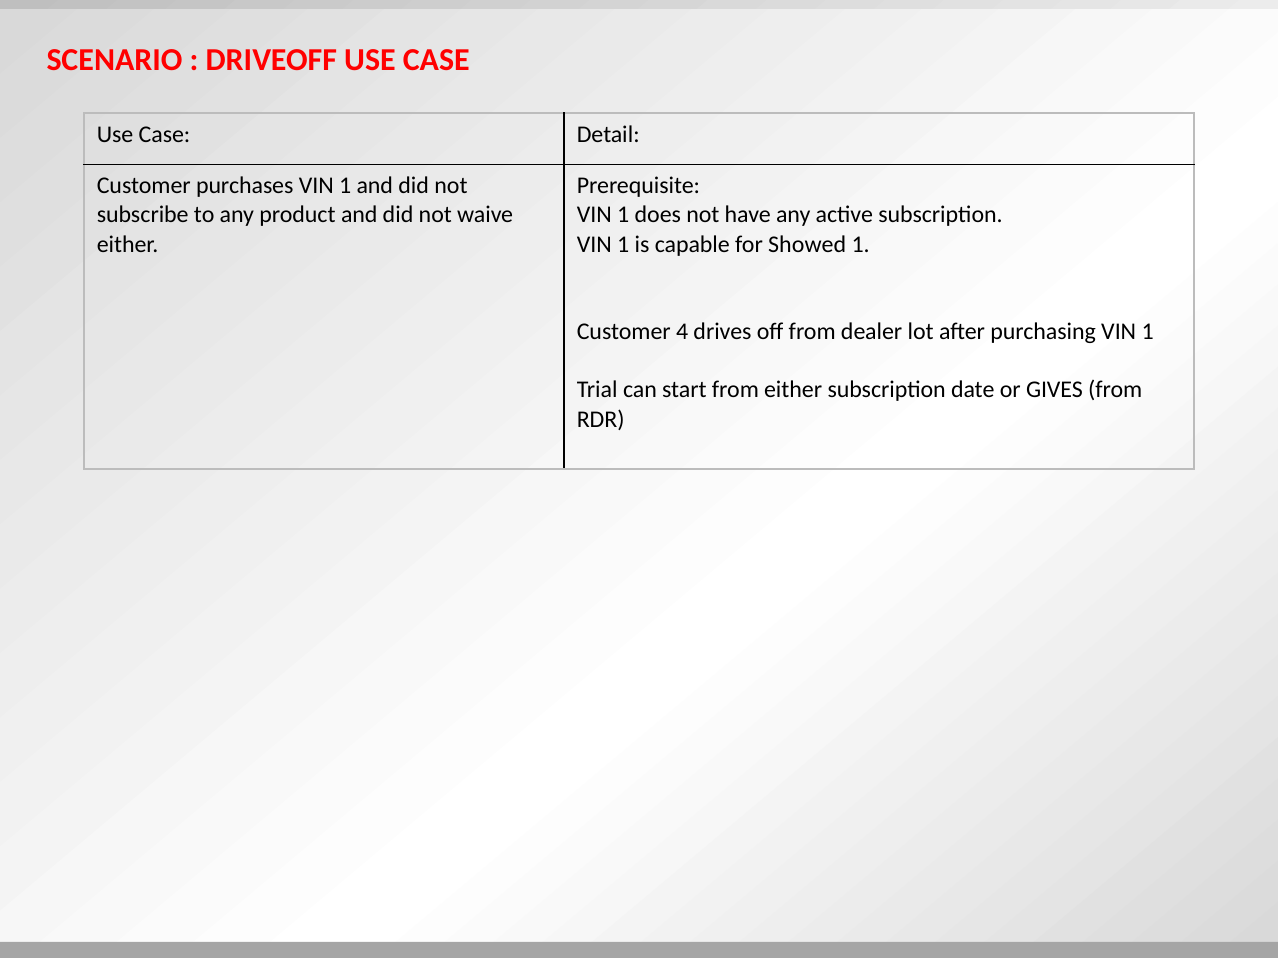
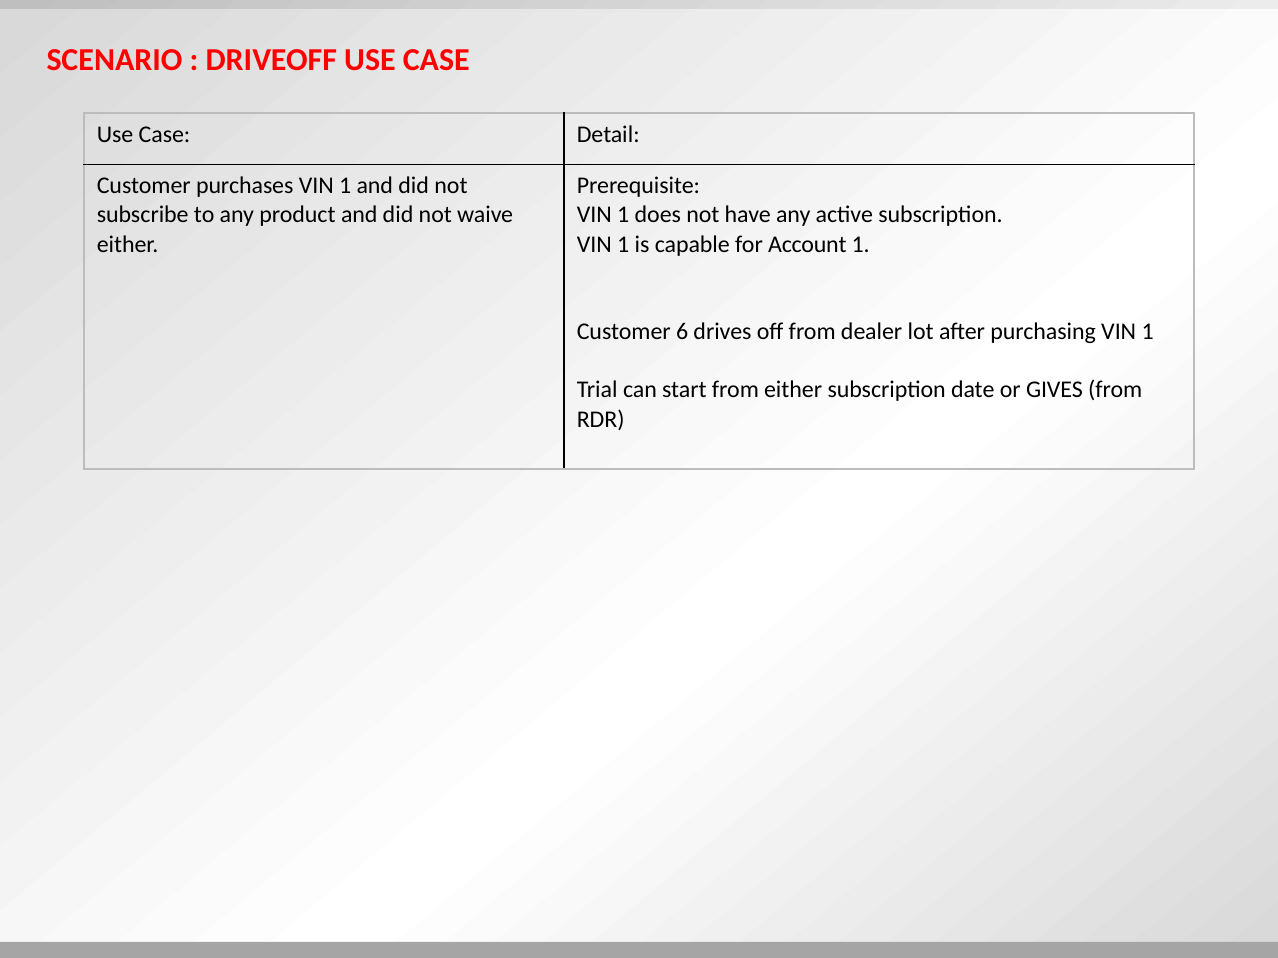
Showed: Showed -> Account (807, 244)
4: 4 -> 6 (682, 332)
